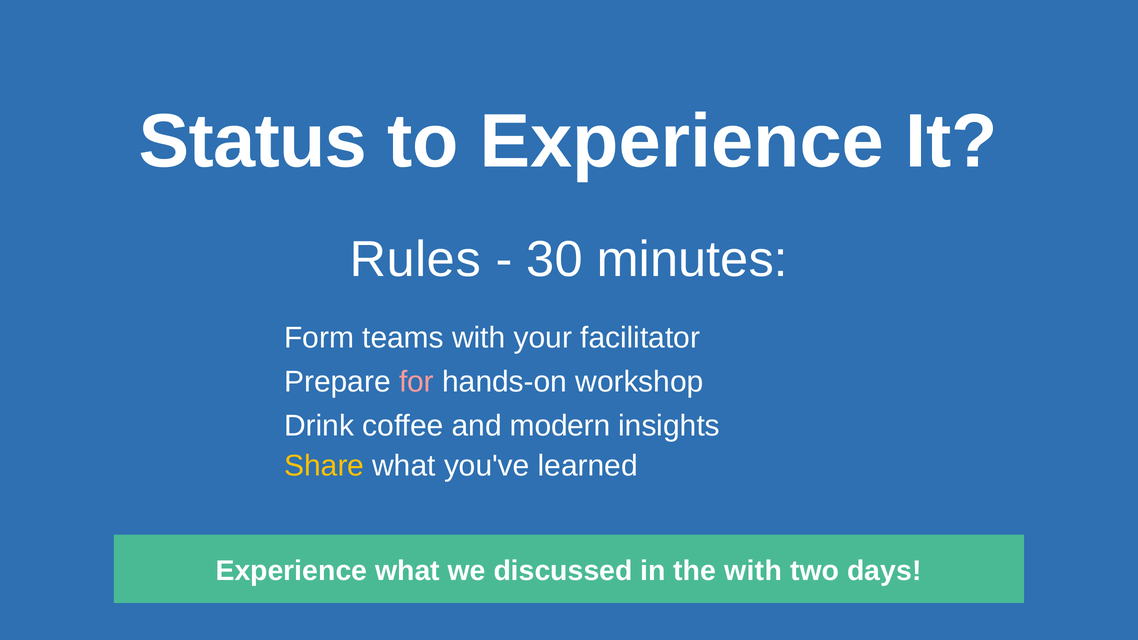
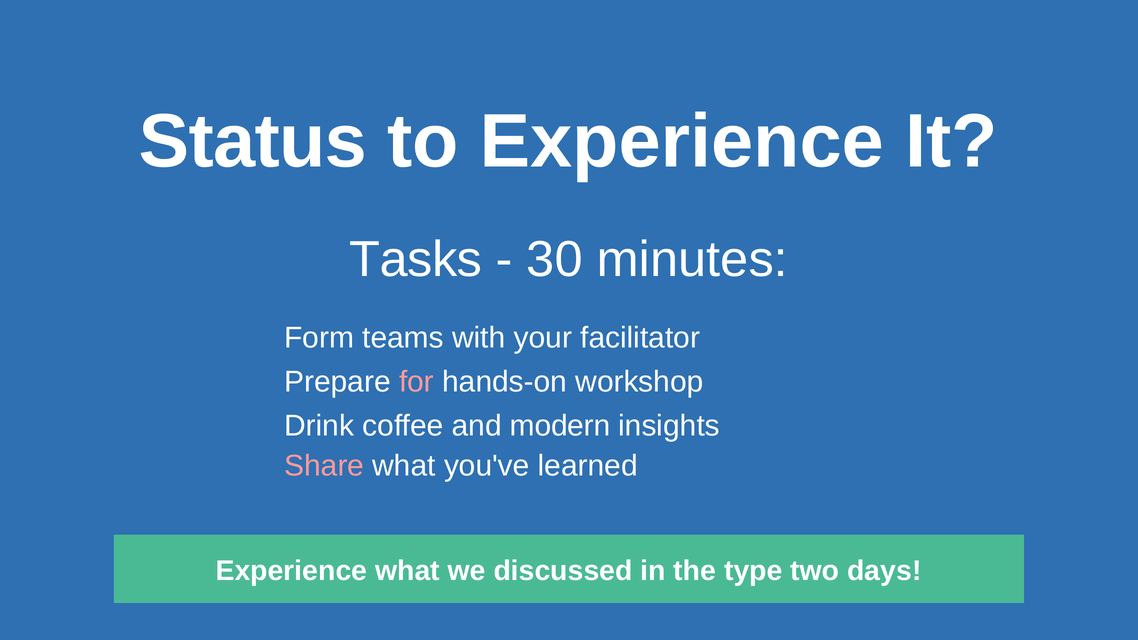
Rules: Rules -> Tasks (416, 260)
Share colour: yellow -> pink (324, 466)
the with: with -> type (753, 571)
